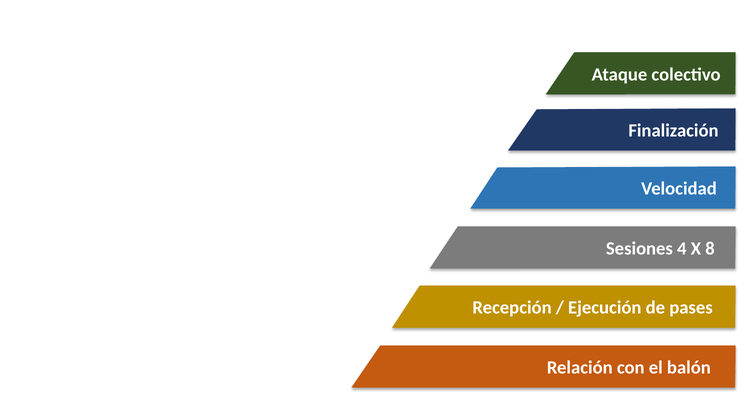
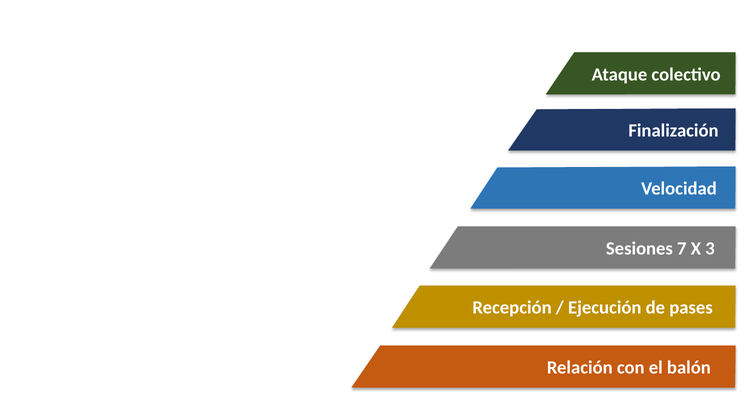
4: 4 -> 7 (682, 248)
8: 8 -> 3 (710, 248)
